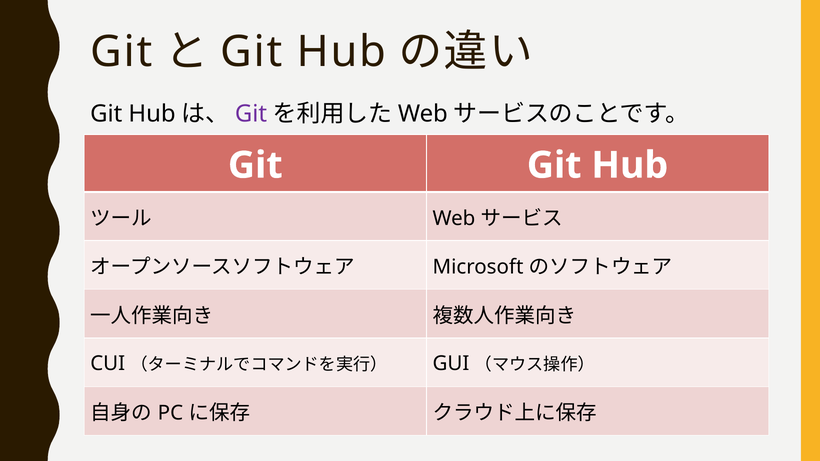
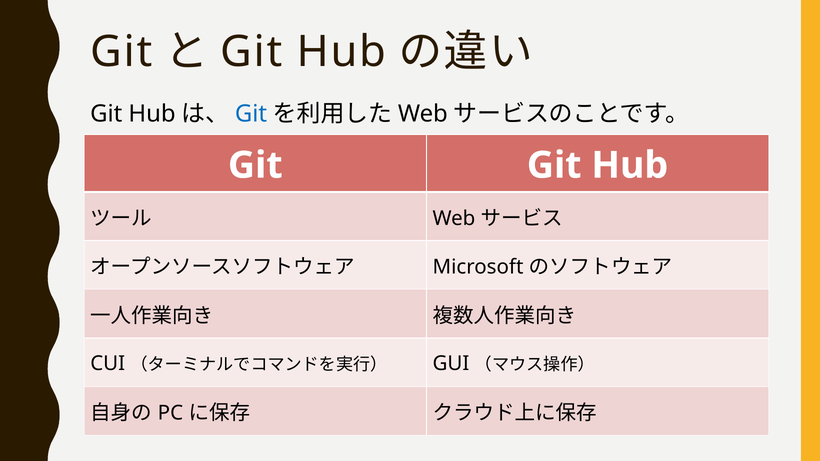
Git colour: purple -> blue (251, 114)
